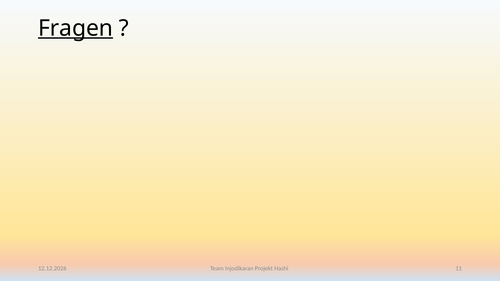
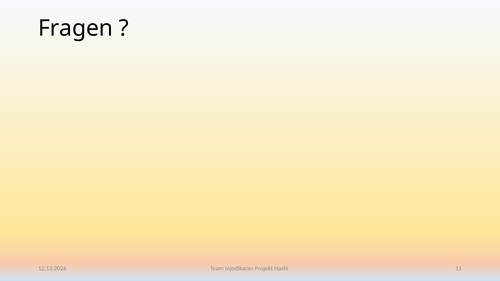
Fragen underline: present -> none (76, 28)
